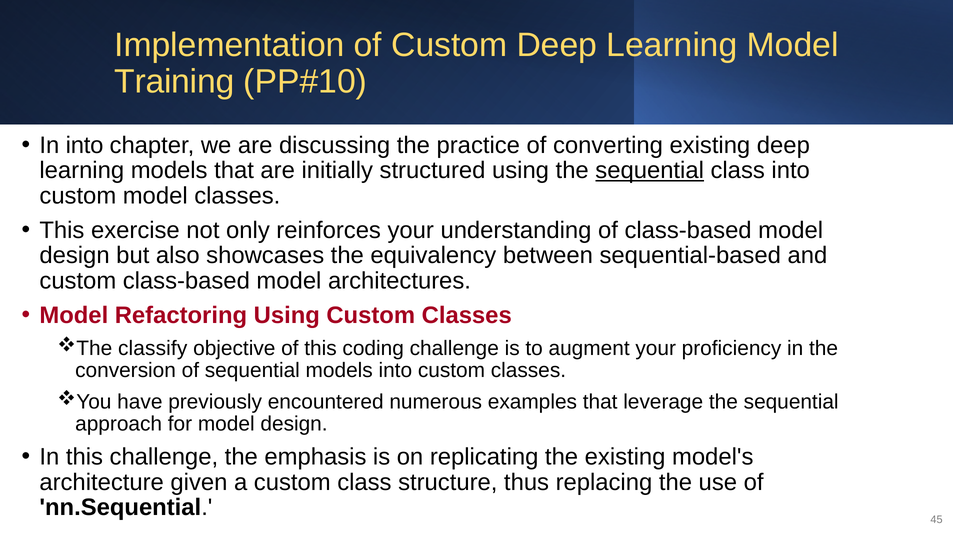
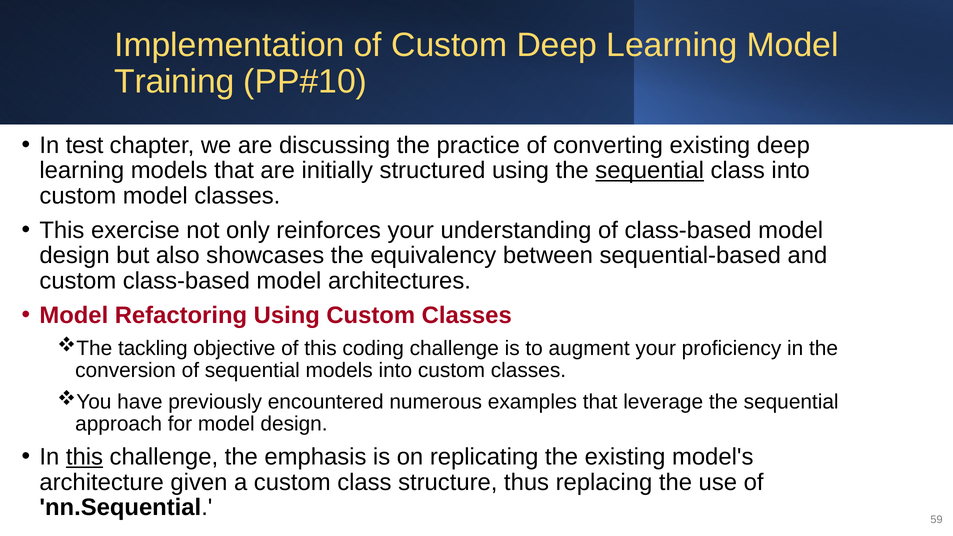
In into: into -> test (85, 145)
classify: classify -> tackling (153, 348)
this underline: none -> present (84, 457)
45: 45 -> 59 (937, 520)
